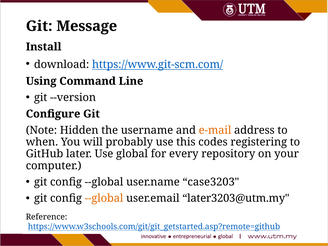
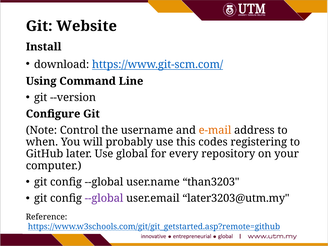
Message: Message -> Website (87, 26)
Hidden: Hidden -> Control (79, 130)
case3203: case3203 -> than3203 (211, 182)
--global colour: orange -> purple (104, 198)
